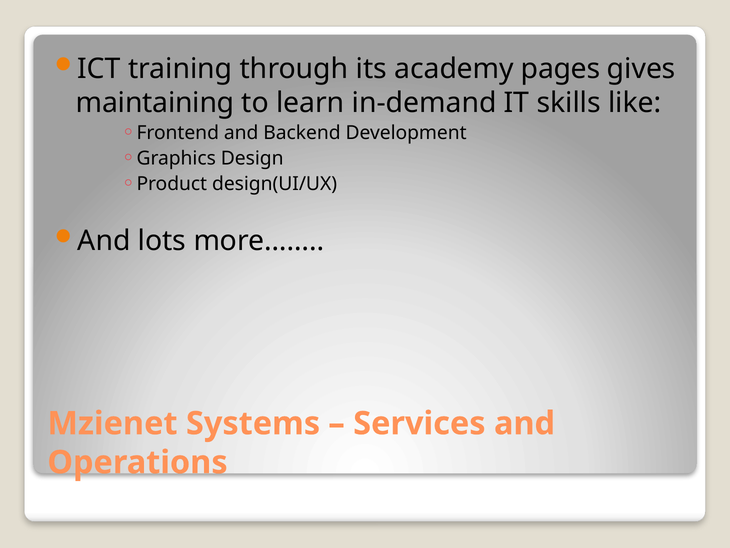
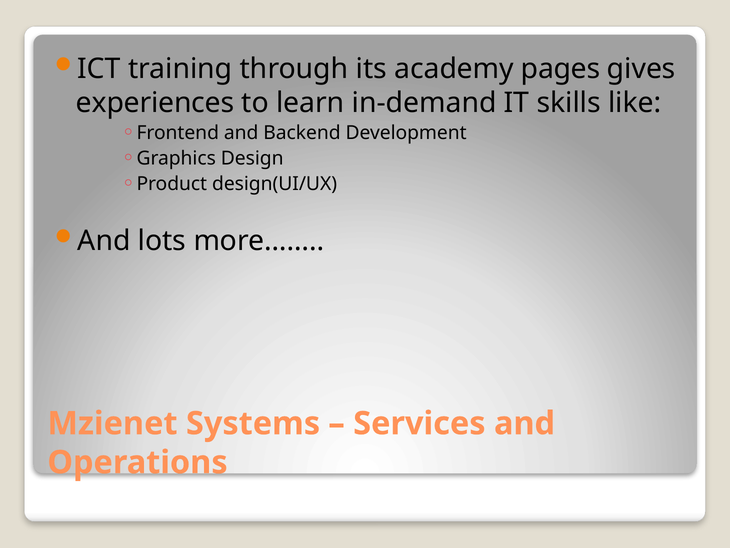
maintaining: maintaining -> experiences (155, 103)
